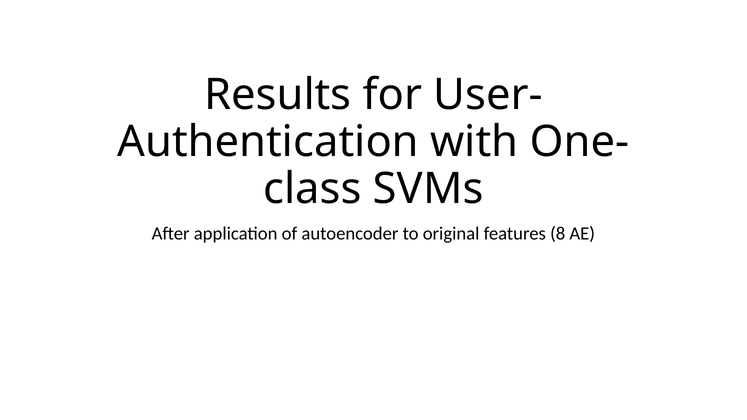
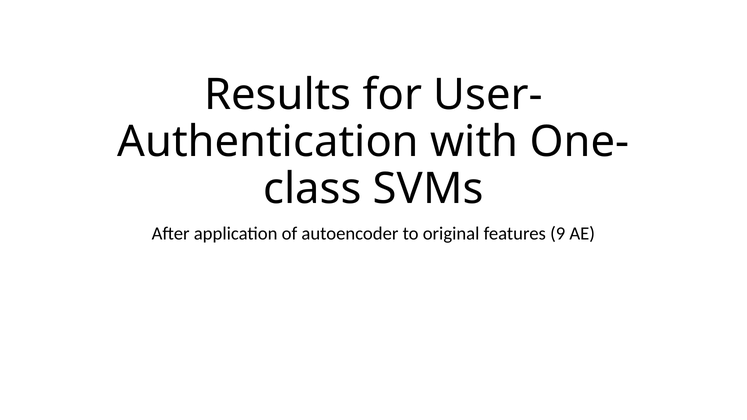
8: 8 -> 9 (558, 233)
